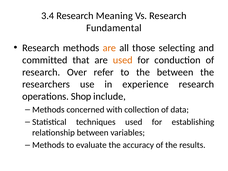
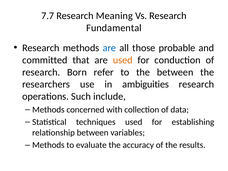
3.4: 3.4 -> 7.7 (48, 16)
are colour: orange -> blue (109, 48)
selecting: selecting -> probable (177, 48)
Over: Over -> Born (77, 72)
experience: experience -> ambiguities (146, 84)
Shop: Shop -> Such (81, 96)
